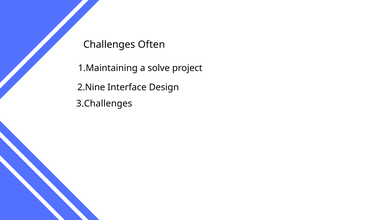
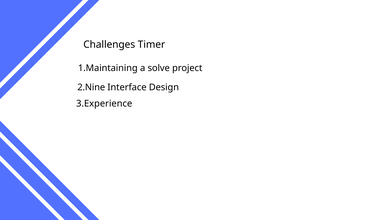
Often: Often -> Timer (151, 45)
3.Challenges: 3.Challenges -> 3.Experience (104, 104)
